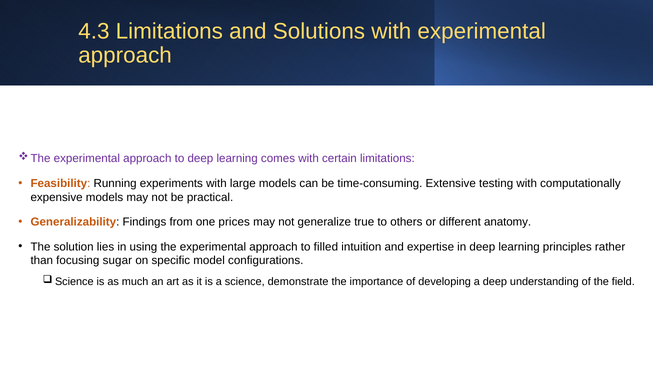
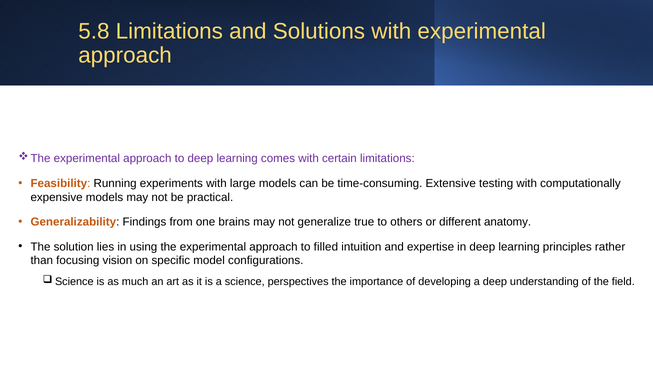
4.3: 4.3 -> 5.8 (94, 31)
prices: prices -> brains (234, 222)
sugar: sugar -> vision (117, 261)
demonstrate: demonstrate -> perspectives (298, 282)
